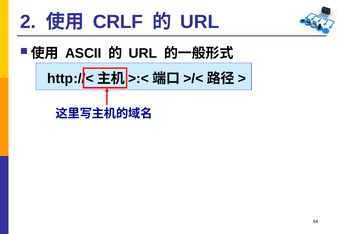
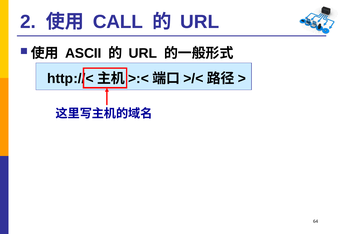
CRLF: CRLF -> CALL (118, 22)
